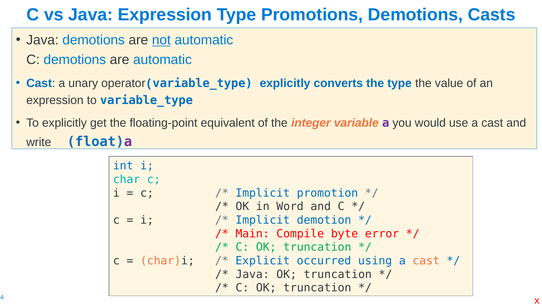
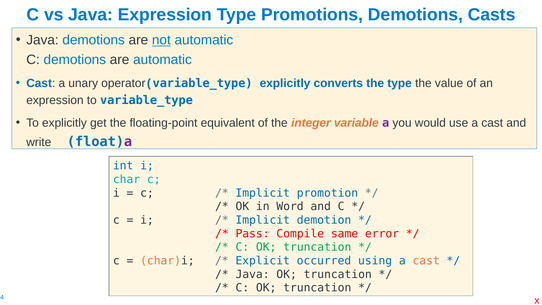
Main: Main -> Pass (253, 234)
byte: byte -> same (345, 234)
